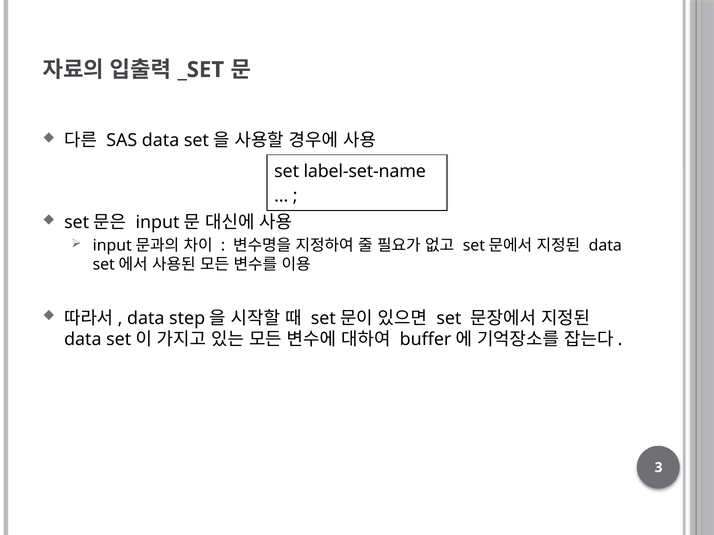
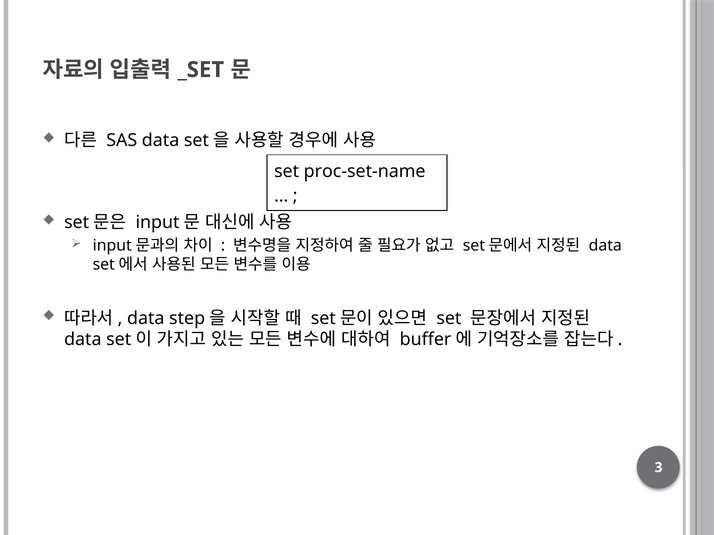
label-set-name: label-set-name -> proc-set-name (365, 172)
